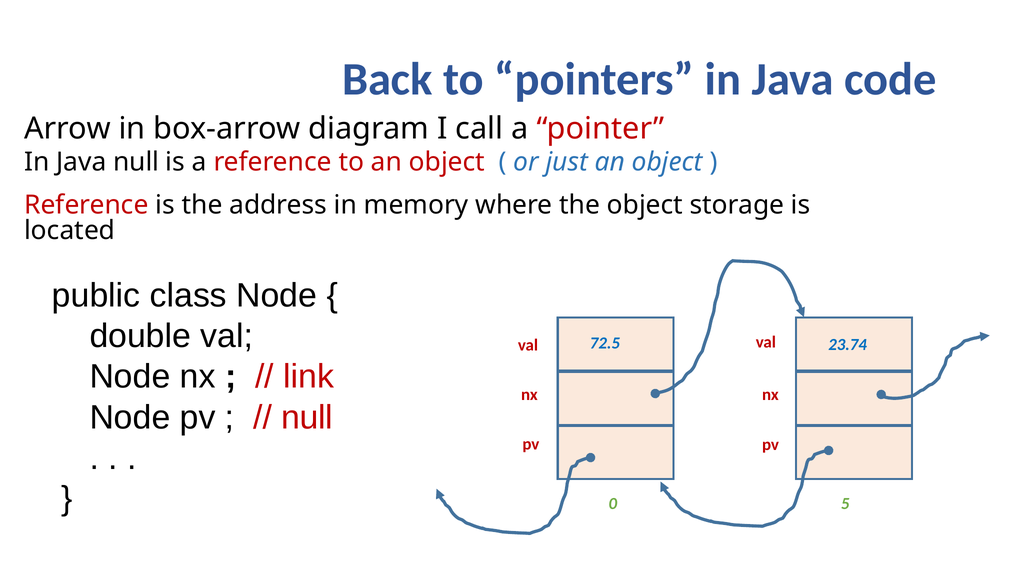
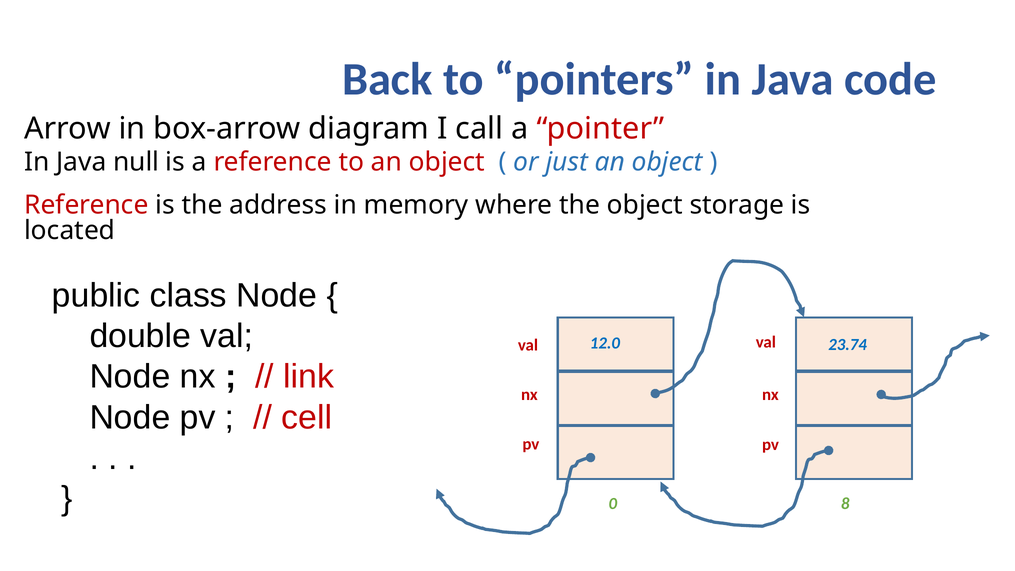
72.5: 72.5 -> 12.0 (605, 343)
null: null -> cell (307, 417)
5: 5 -> 8 (845, 503)
